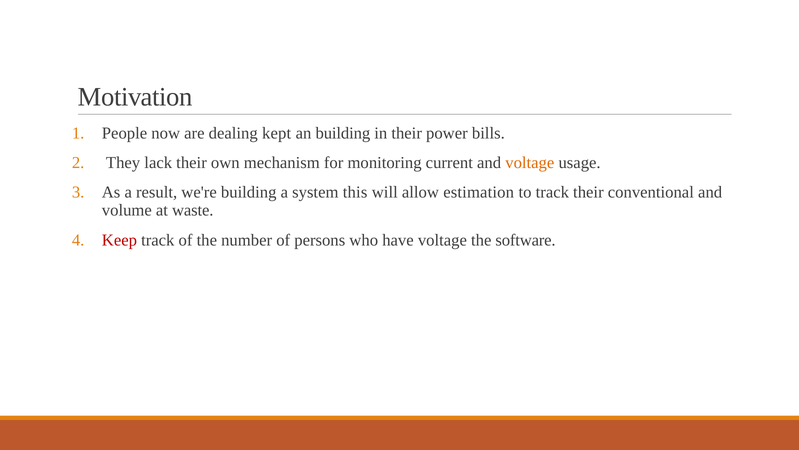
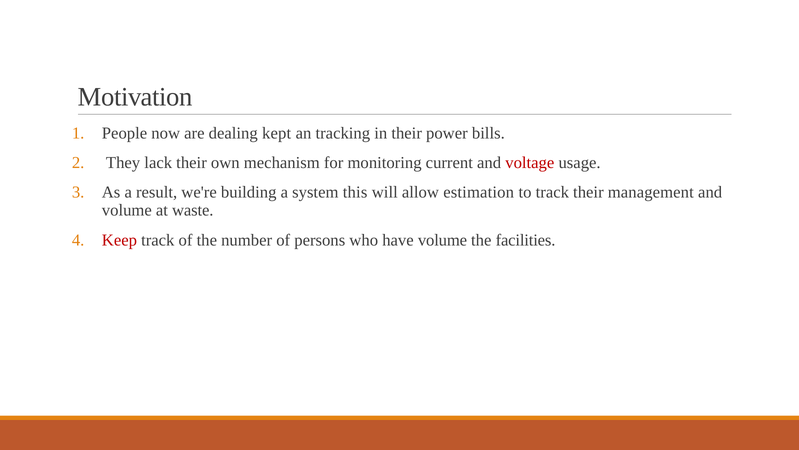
an building: building -> tracking (343, 133)
voltage colour: orange -> red (530, 162)
conventional: conventional -> management (651, 192)
have voltage: voltage -> volume (442, 240)
software: software -> facilities (526, 240)
